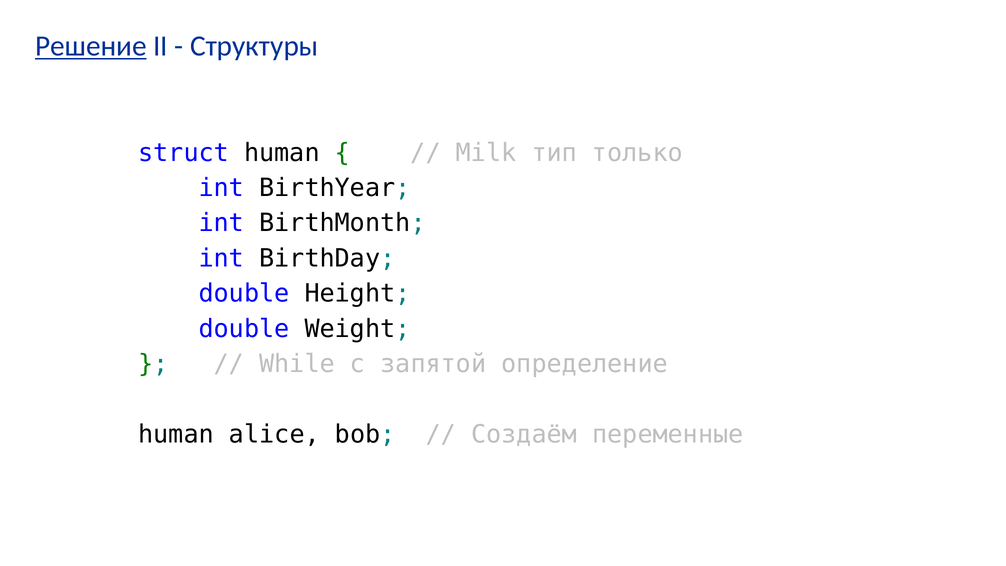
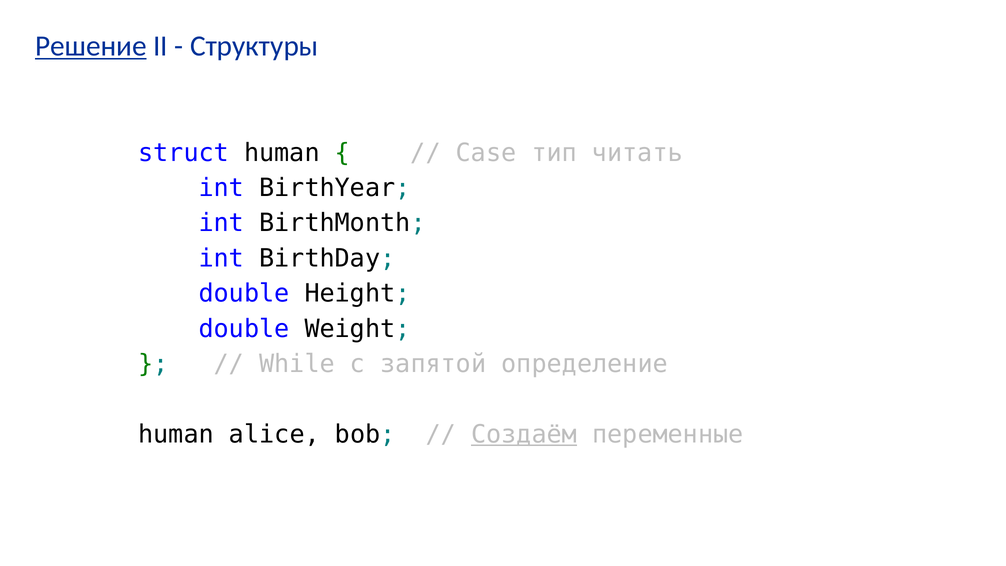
Milk: Milk -> Case (486, 153)
только: только -> читать (637, 153)
Создаём underline: none -> present (524, 434)
